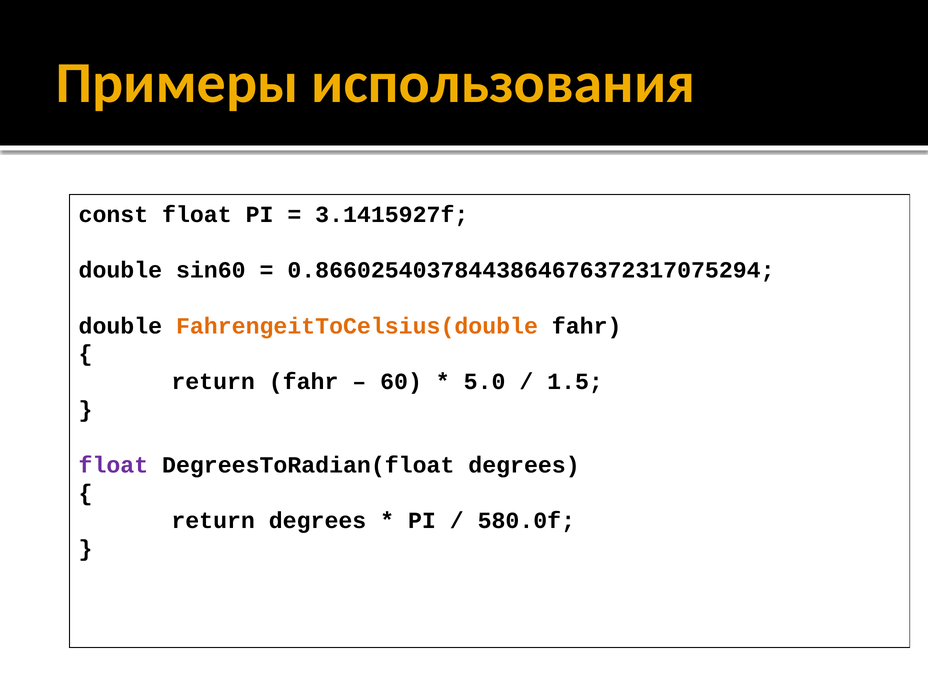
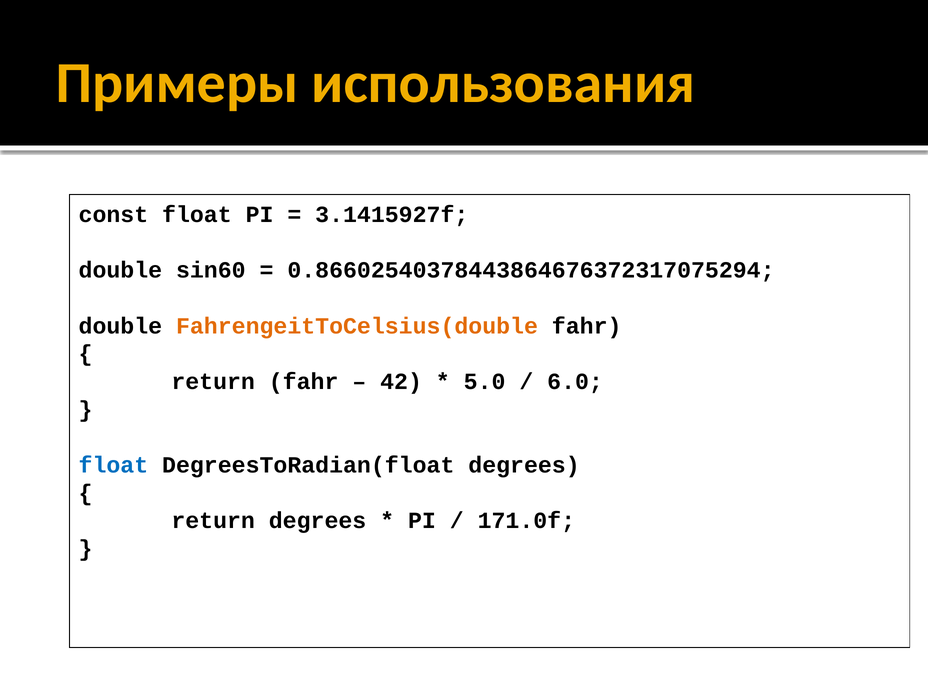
60: 60 -> 42 (401, 382)
1.5: 1.5 -> 6.0 (575, 382)
float colour: purple -> blue (113, 465)
580.0f: 580.0f -> 171.0f (526, 521)
